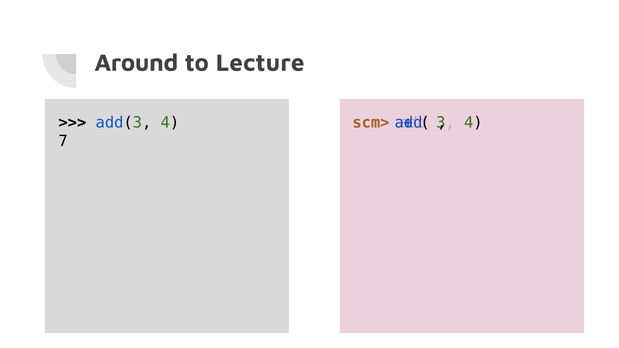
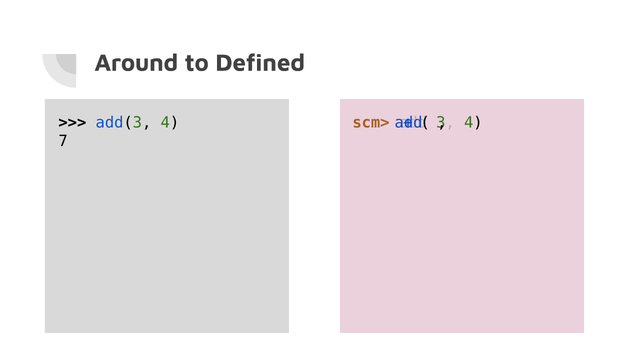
Lecture: Lecture -> Defined (260, 63)
